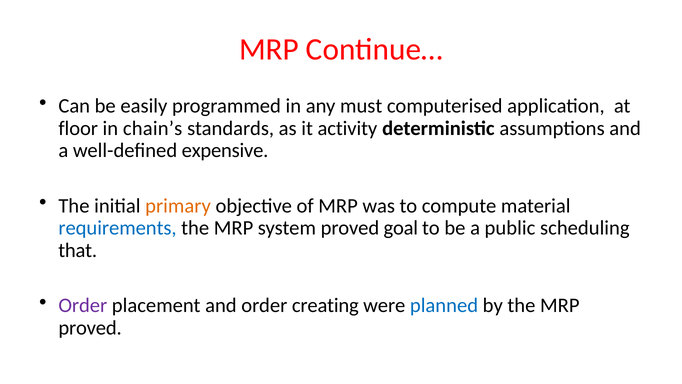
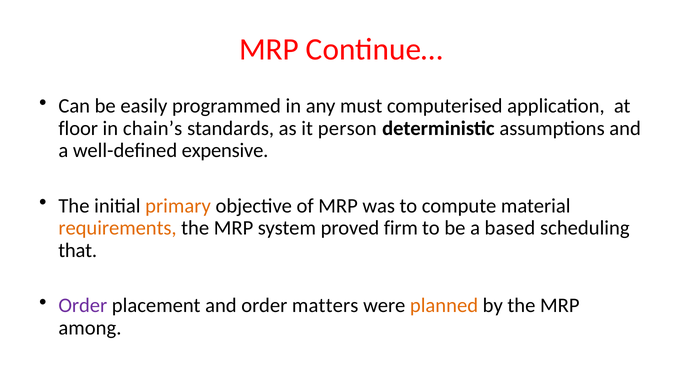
activity: activity -> person (347, 128)
requirements colour: blue -> orange (118, 228)
goal: goal -> firm (401, 228)
public: public -> based (510, 228)
creating: creating -> matters (325, 305)
planned colour: blue -> orange (444, 305)
proved: proved -> among (90, 327)
